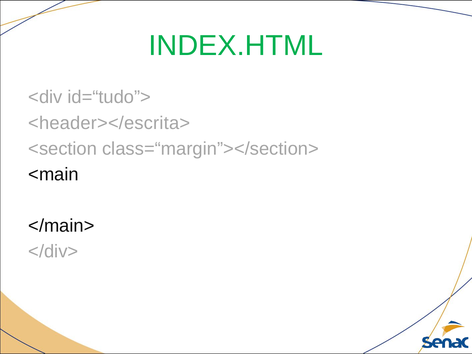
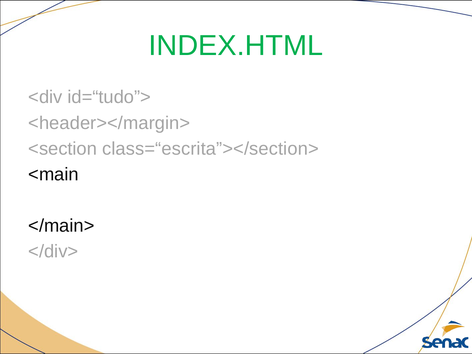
<header></escrita>: <header></escrita> -> <header></margin> (109, 123)
class=“margin”></section>: class=“margin”></section> -> class=“escrita”></section> (210, 149)
